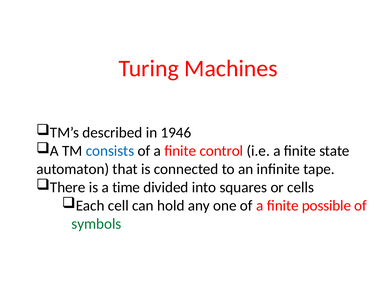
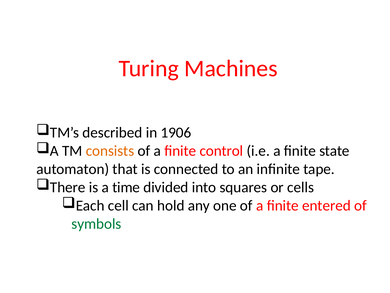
1946: 1946 -> 1906 (176, 132)
consists colour: blue -> orange (110, 151)
possible: possible -> entered (326, 205)
